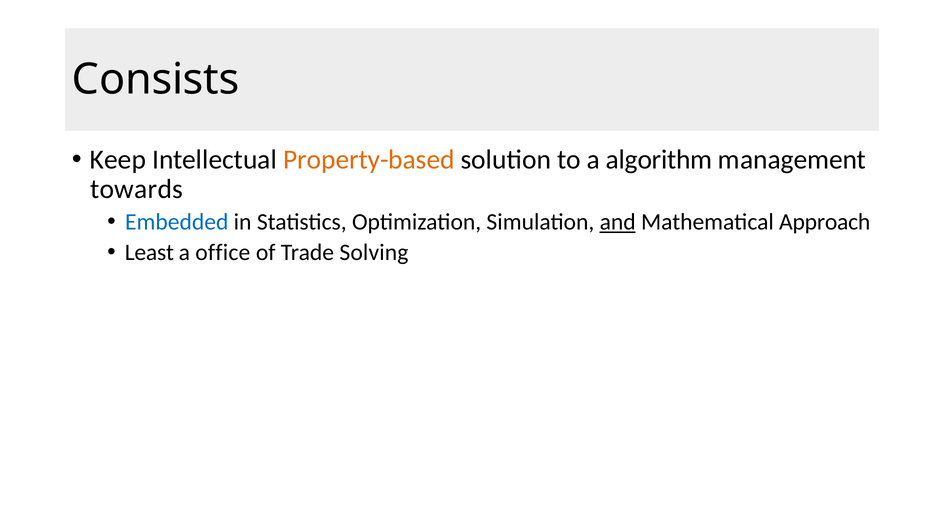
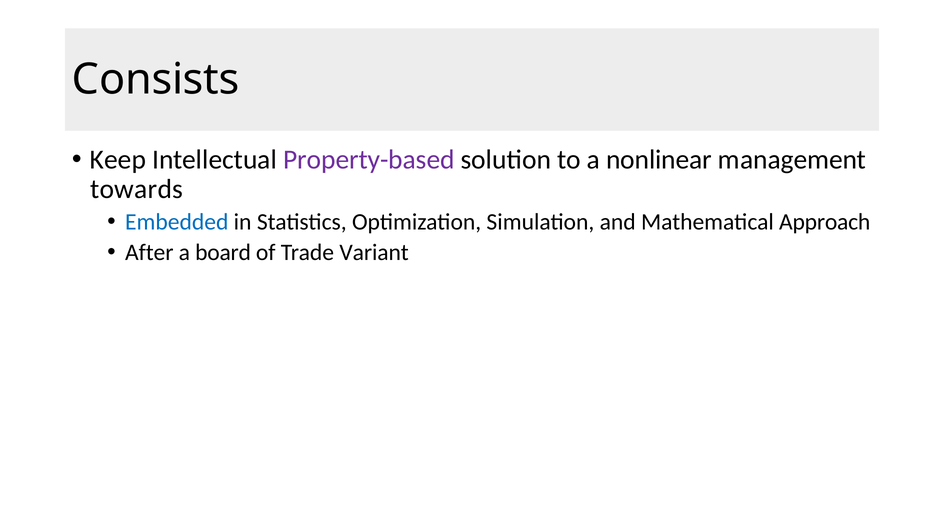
Property-based colour: orange -> purple (369, 160)
algorithm: algorithm -> nonlinear (659, 160)
and underline: present -> none (618, 222)
Least: Least -> After (149, 252)
office: office -> board (223, 252)
Solving: Solving -> Variant (374, 252)
